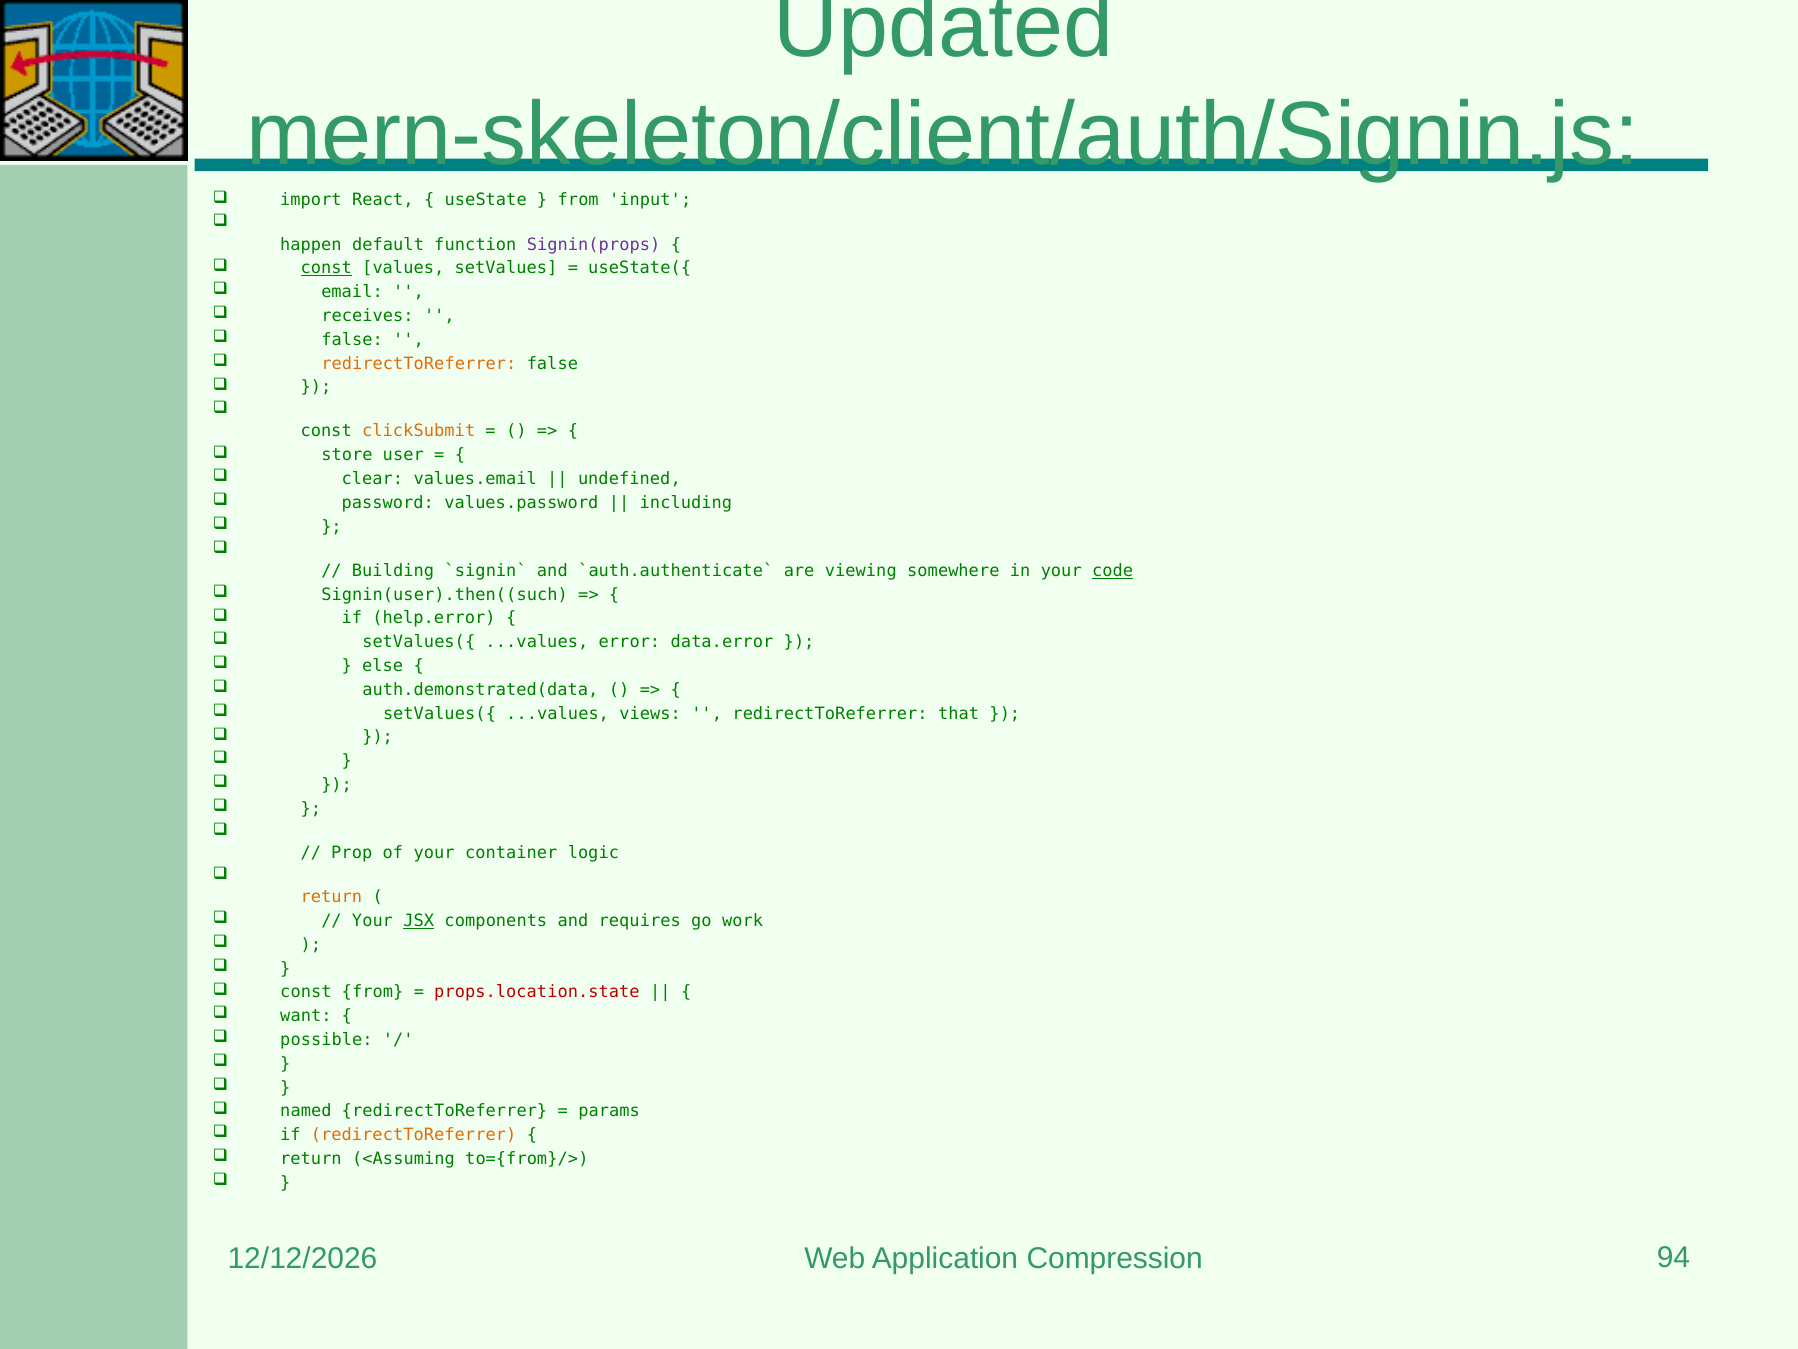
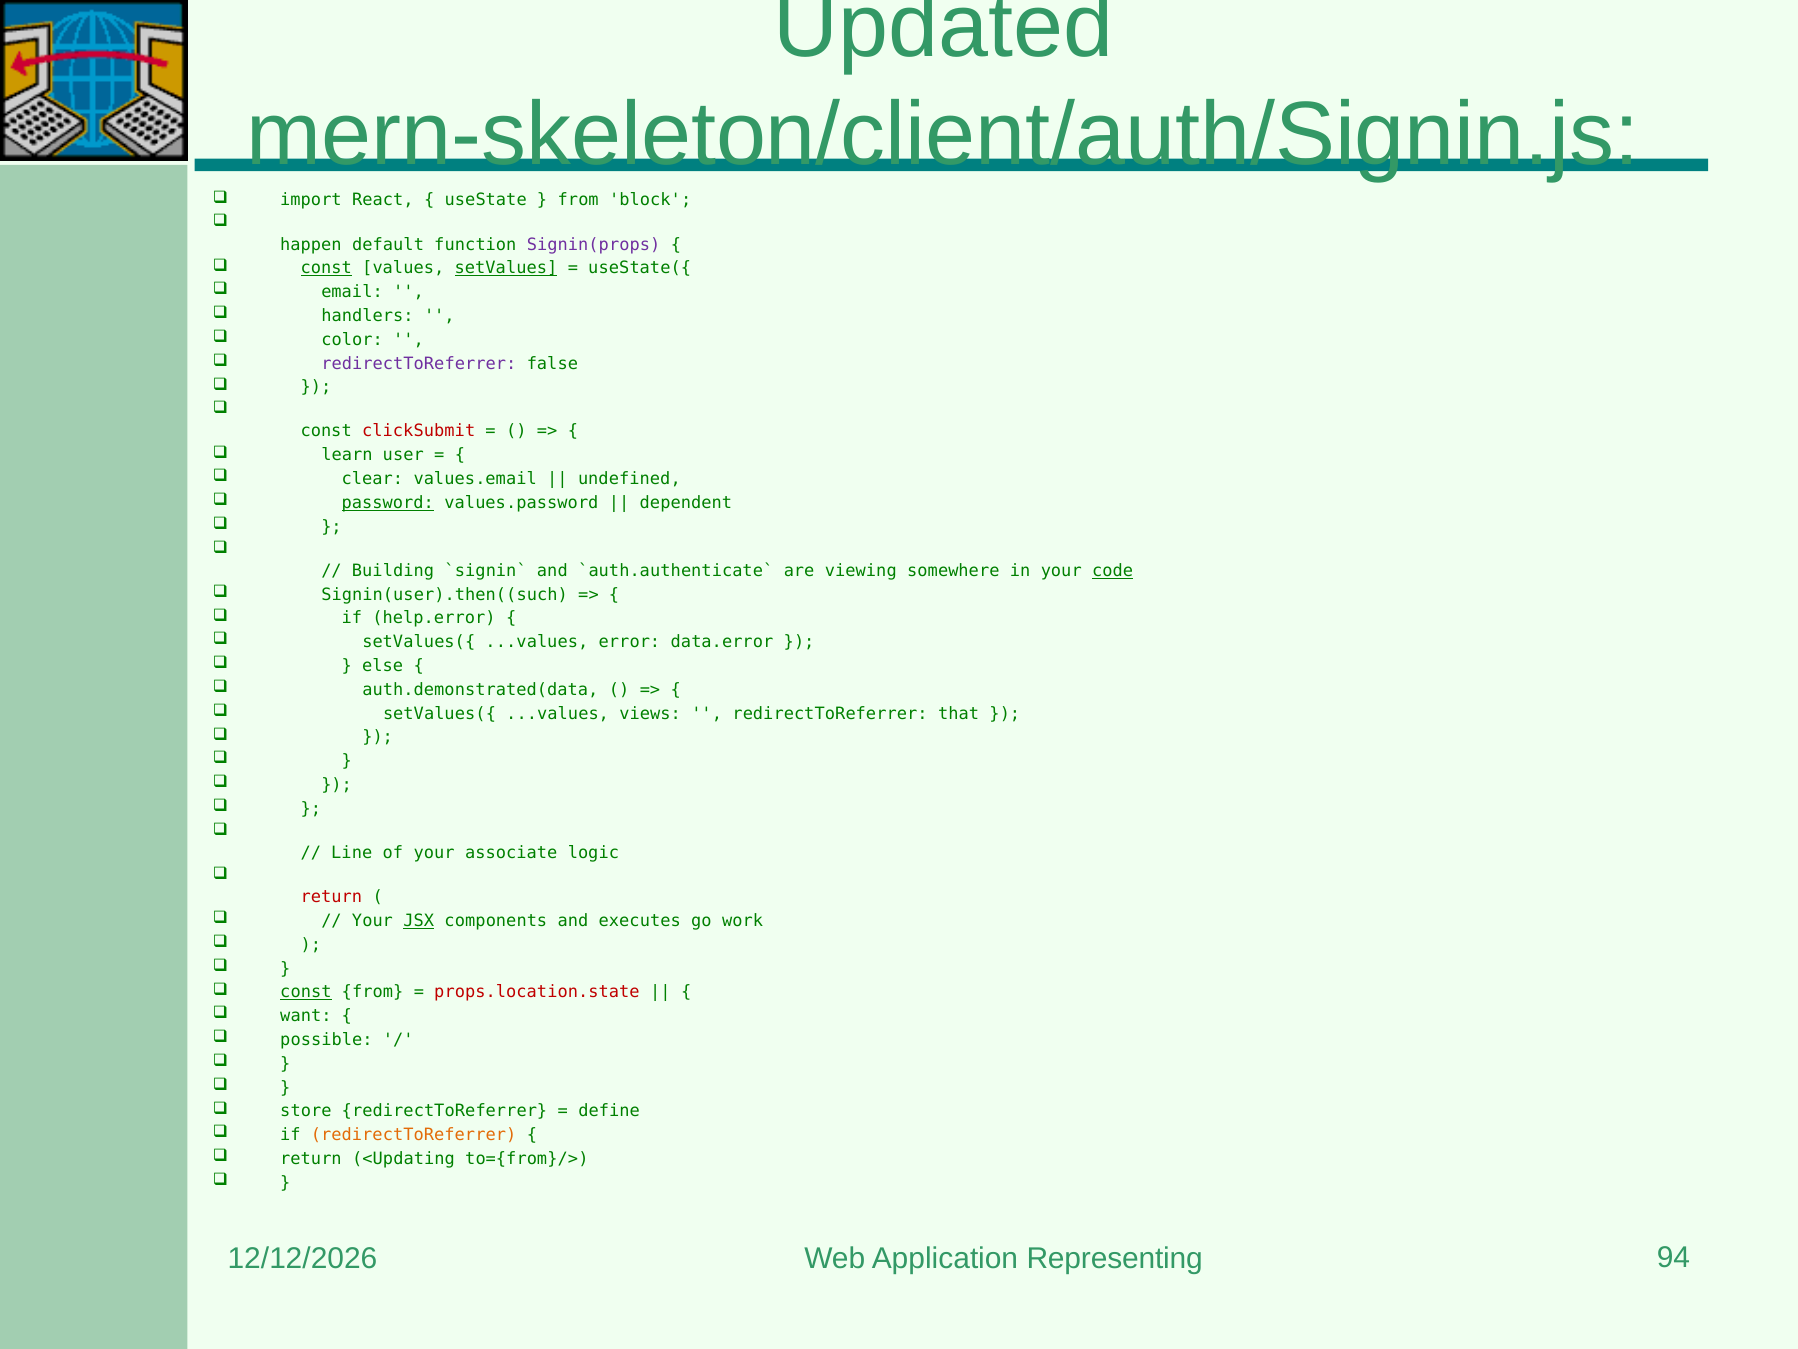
input: input -> block (650, 200)
setValues underline: none -> present (506, 268)
receives: receives -> handlers (367, 316)
false: false -> color (352, 339)
redirectToReferrer colour: orange -> purple (419, 363)
clickSubmit colour: orange -> red (419, 431)
store: store -> learn (347, 455)
password underline: none -> present (388, 503)
including: including -> dependent (686, 503)
Prop: Prop -> Line (352, 853)
container: container -> associate (511, 853)
return colour: orange -> red (331, 897)
requires: requires -> executes (640, 921)
const underline: none -> present (306, 992)
named: named -> store (306, 1111)
params: params -> define (609, 1111)
<Assuming: <Assuming -> <Updating (404, 1158)
Compression: Compression -> Representing (1115, 1258)
